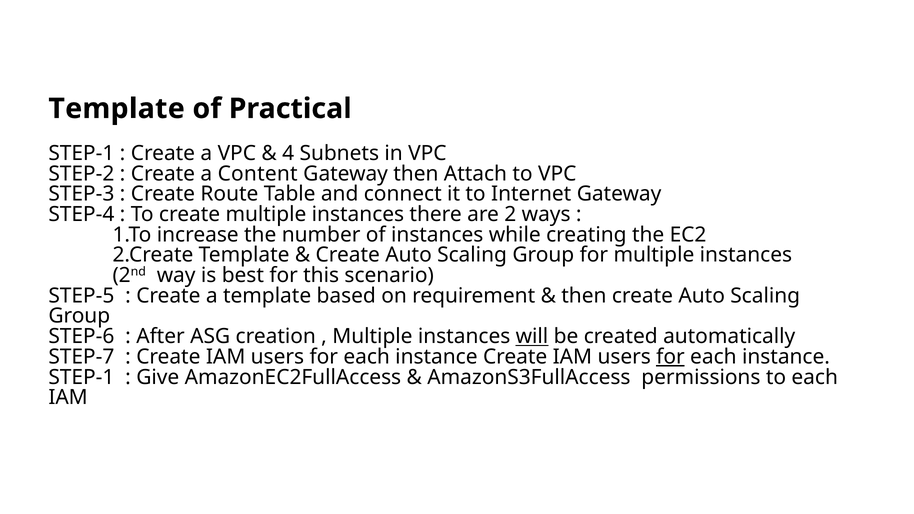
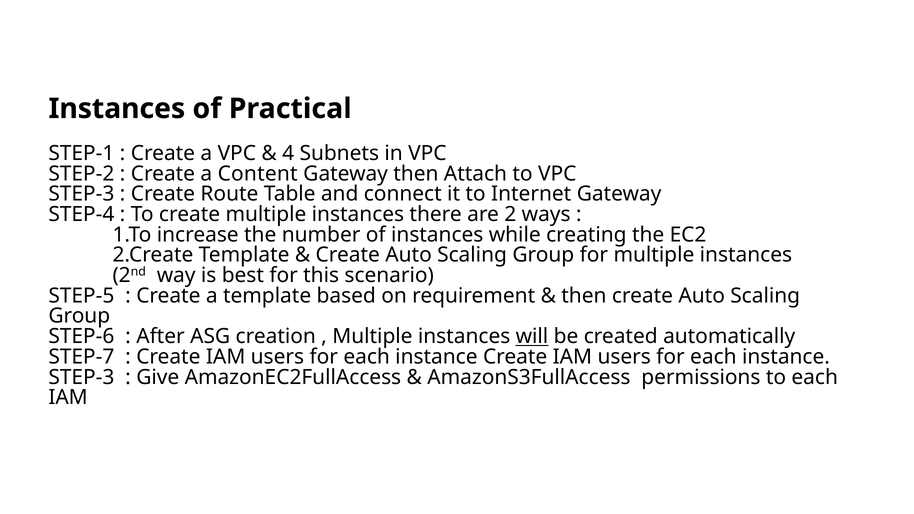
Template: Template -> Instances (117, 109)
for underline: present -> none (670, 357)
STEP-1: STEP-1 -> STEP-3 (81, 377)
